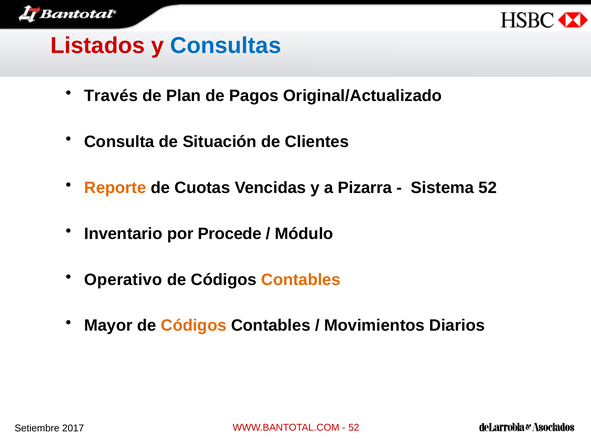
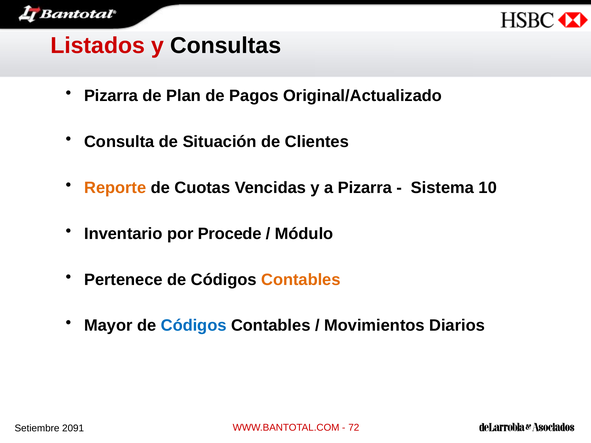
Consultas colour: blue -> black (226, 46)
Través: Través -> Pizarra (111, 96)
Sistema 52: 52 -> 10 (488, 188)
Operativo: Operativo -> Pertenece (123, 280)
Códigos colour: orange -> blue (194, 326)
52: 52 -> 72 (354, 428)
2017: 2017 -> 2091 (73, 428)
